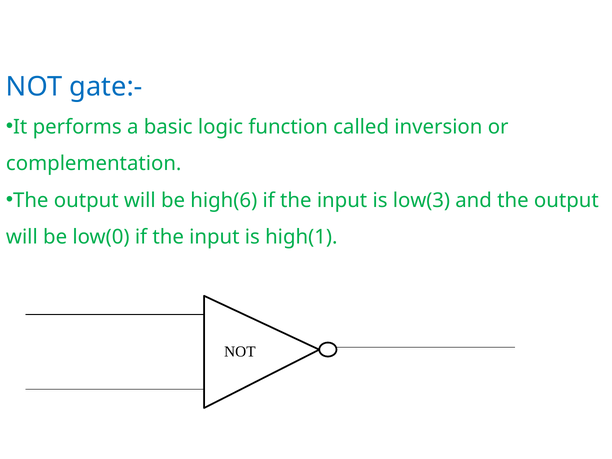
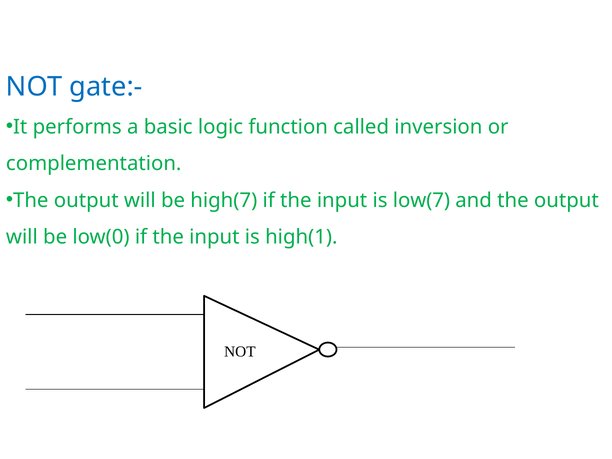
high(6: high(6 -> high(7 (224, 200)
low(3: low(3 -> low(7 (421, 200)
